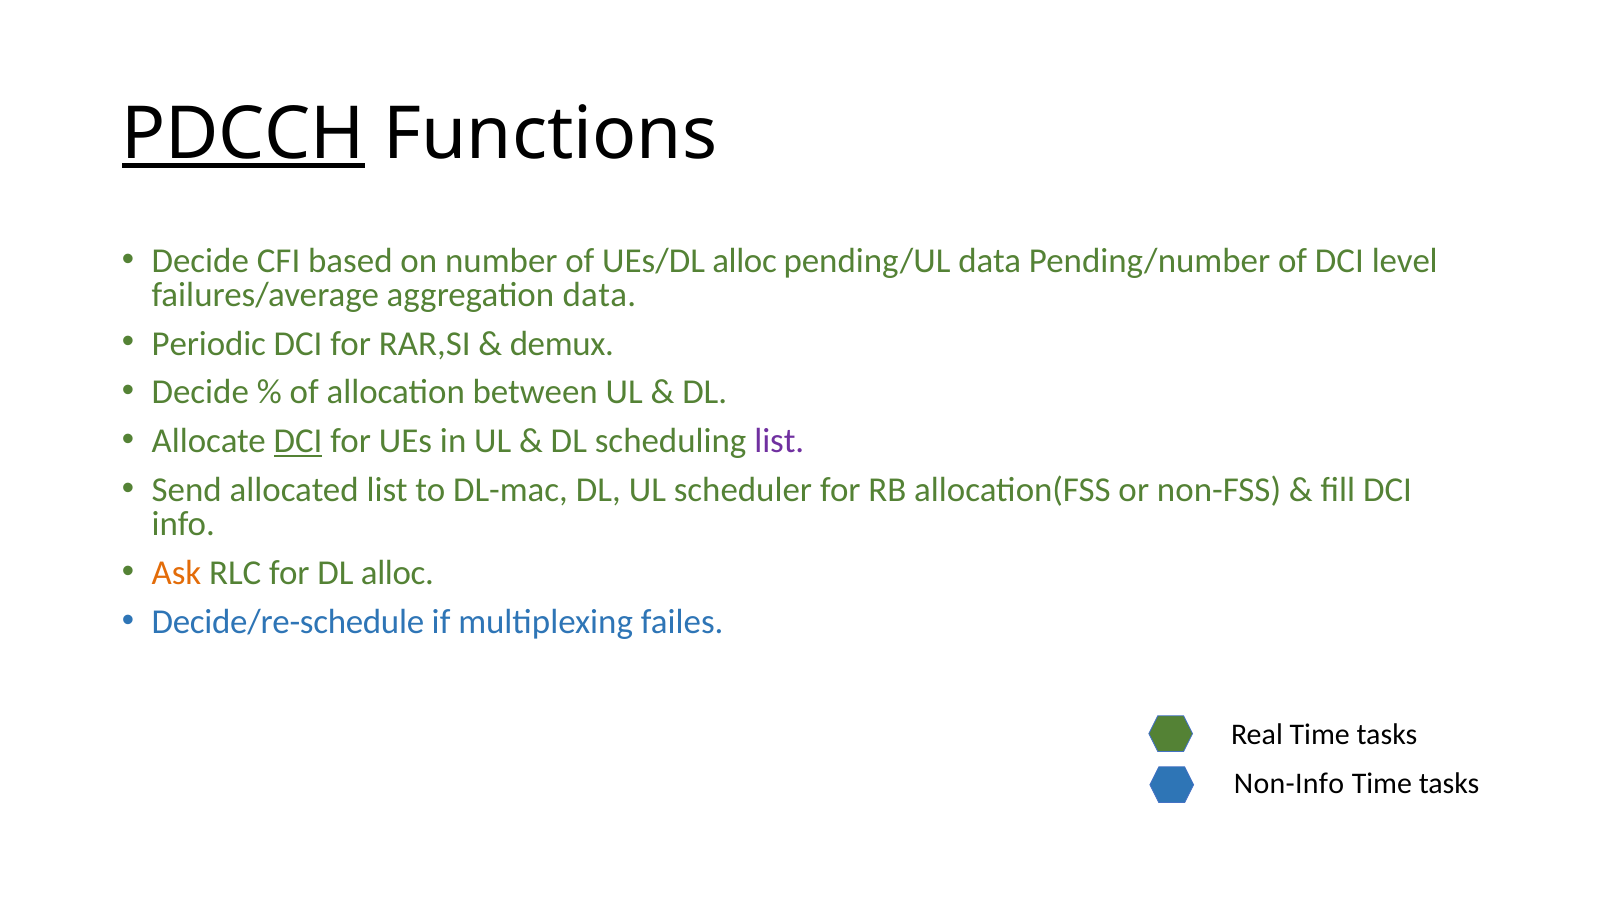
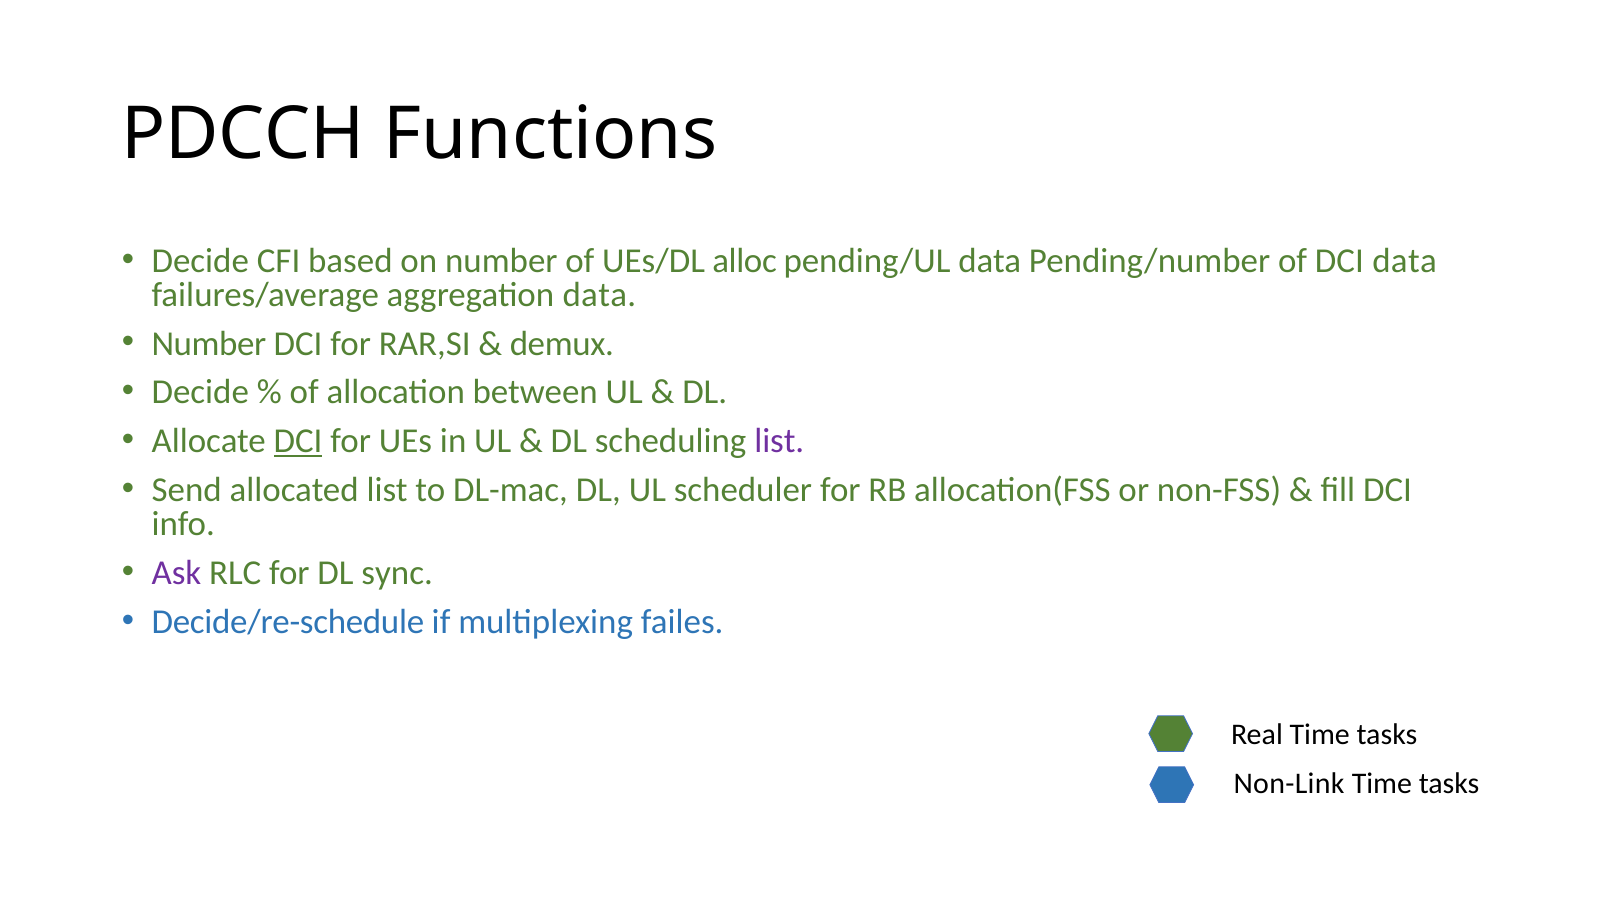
PDCCH underline: present -> none (243, 134)
DCI level: level -> data (1405, 261)
Periodic: Periodic -> Number (209, 344)
Ask colour: orange -> purple (177, 573)
DL alloc: alloc -> sync (397, 573)
Non-Info: Non-Info -> Non-Link (1289, 784)
